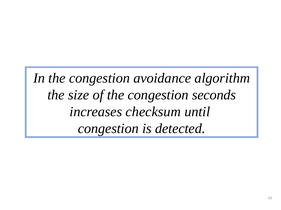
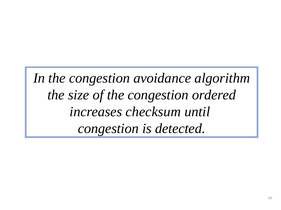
seconds: seconds -> ordered (214, 95)
